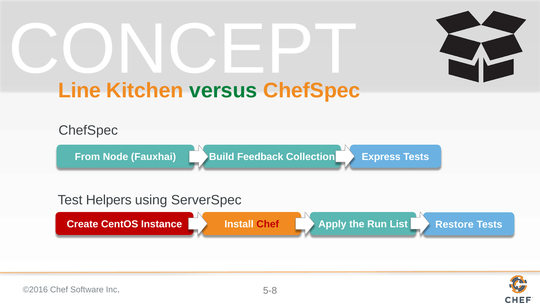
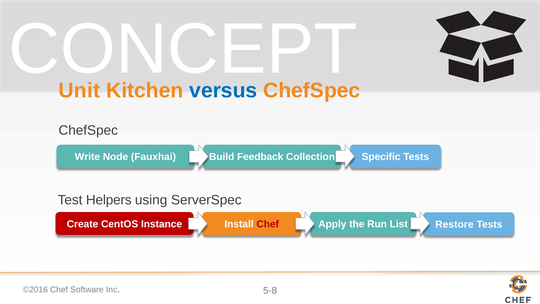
Line: Line -> Unit (79, 91)
versus colour: green -> blue (223, 91)
From: From -> Write (87, 157)
Express: Express -> Specific (381, 157)
